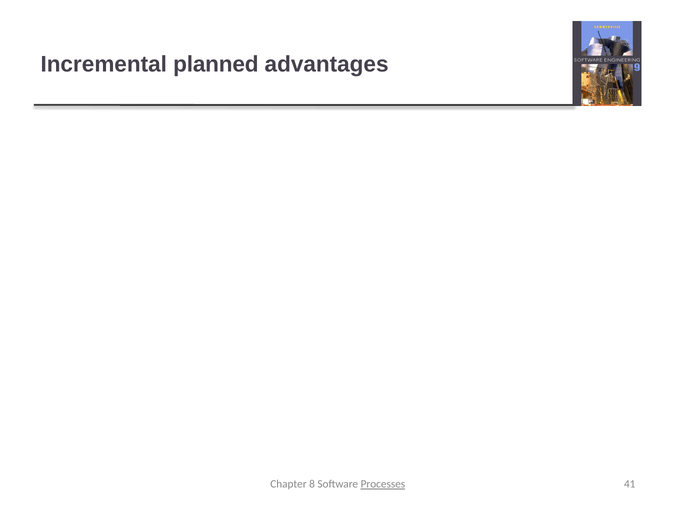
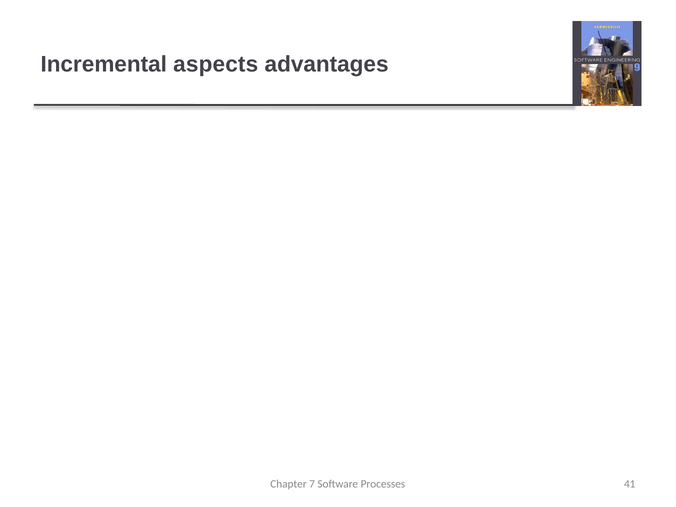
planned: planned -> aspects (216, 64)
8: 8 -> 7 (312, 484)
Processes underline: present -> none (383, 484)
